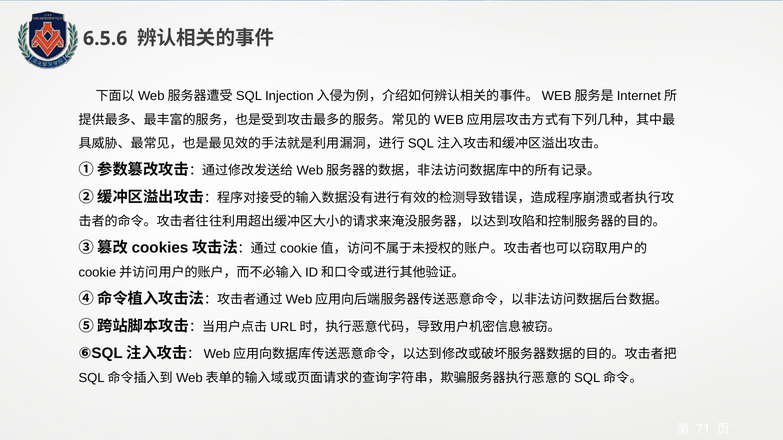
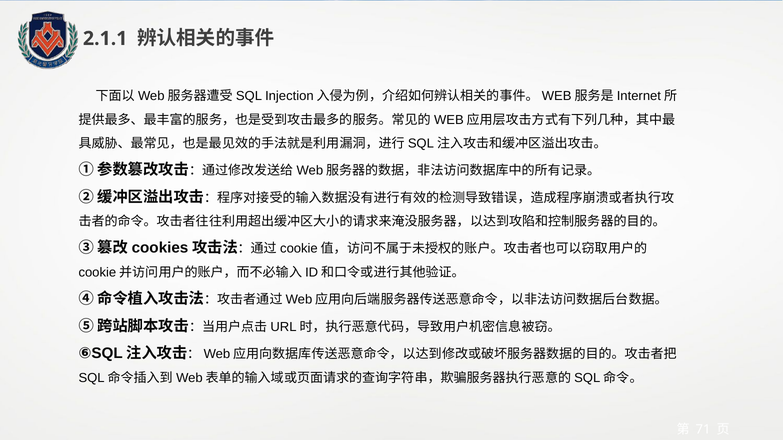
6.5.6: 6.5.6 -> 2.1.1 (105, 39)
